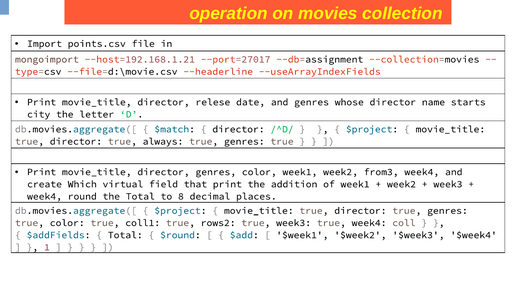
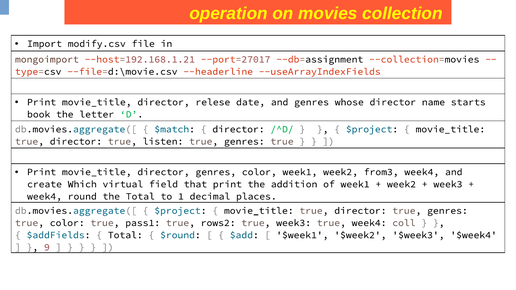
points.csv: points.csv -> modify.csv (97, 44)
city: city -> book (39, 114)
always: always -> listen (163, 142)
8: 8 -> 1 (181, 197)
coll1: coll1 -> pass1 (143, 223)
1: 1 -> 9 (47, 247)
